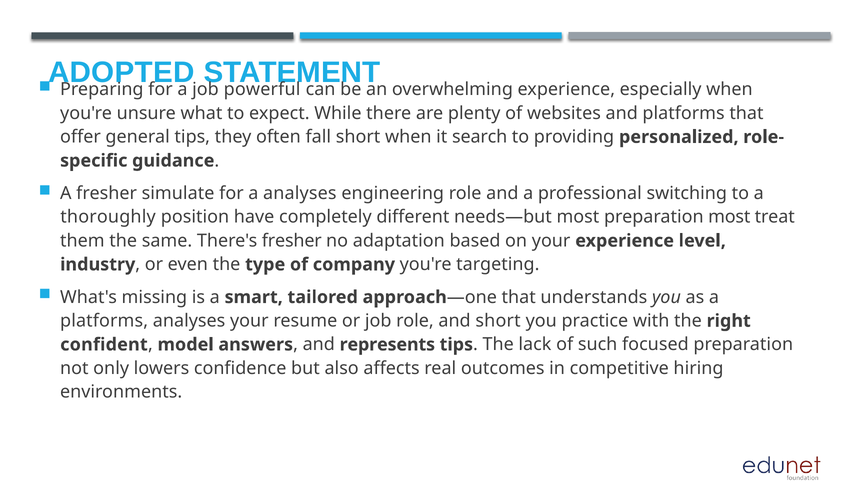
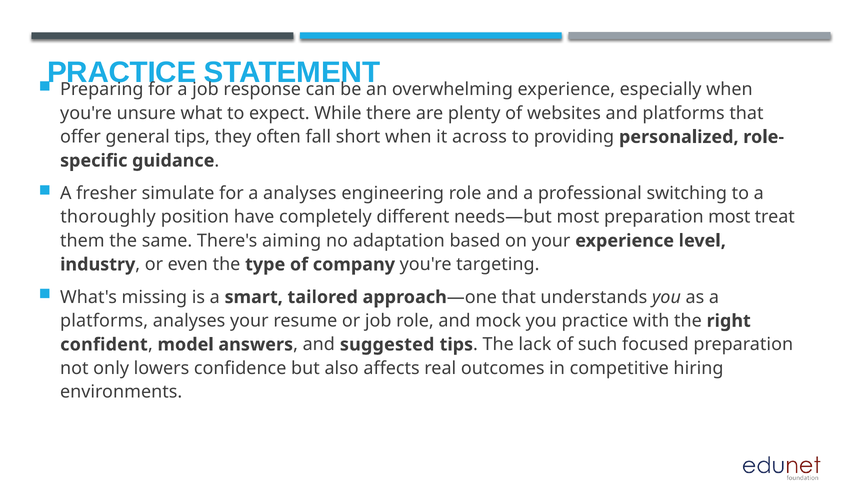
ADOPTED: ADOPTED -> PRACTICE (122, 73)
powerful: powerful -> response (262, 90)
search: search -> across (480, 137)
There's fresher: fresher -> aiming (292, 241)
and short: short -> mock (498, 321)
represents: represents -> suggested (387, 344)
